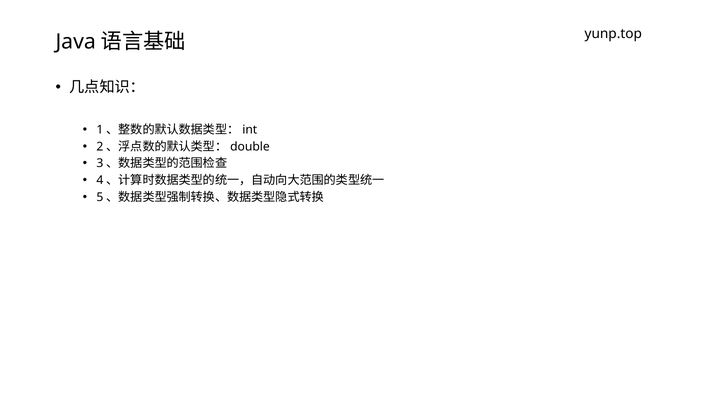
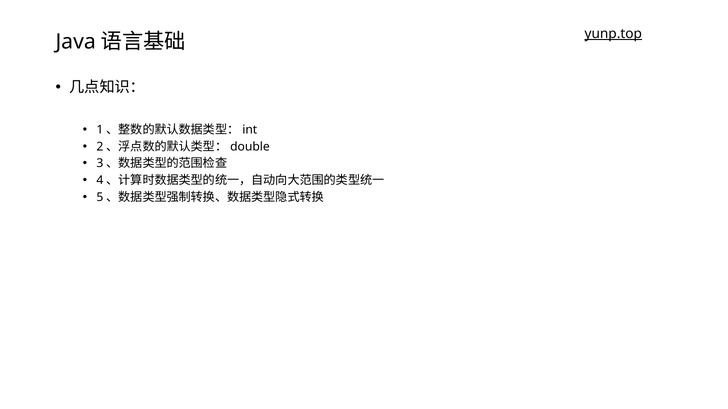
yunp.top underline: none -> present (613, 34)
